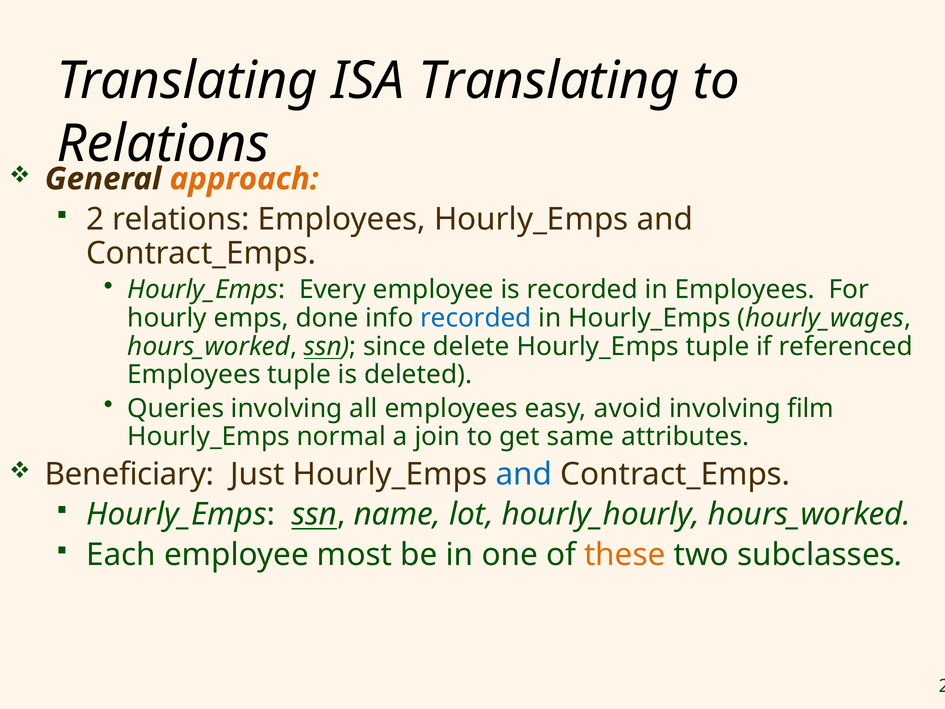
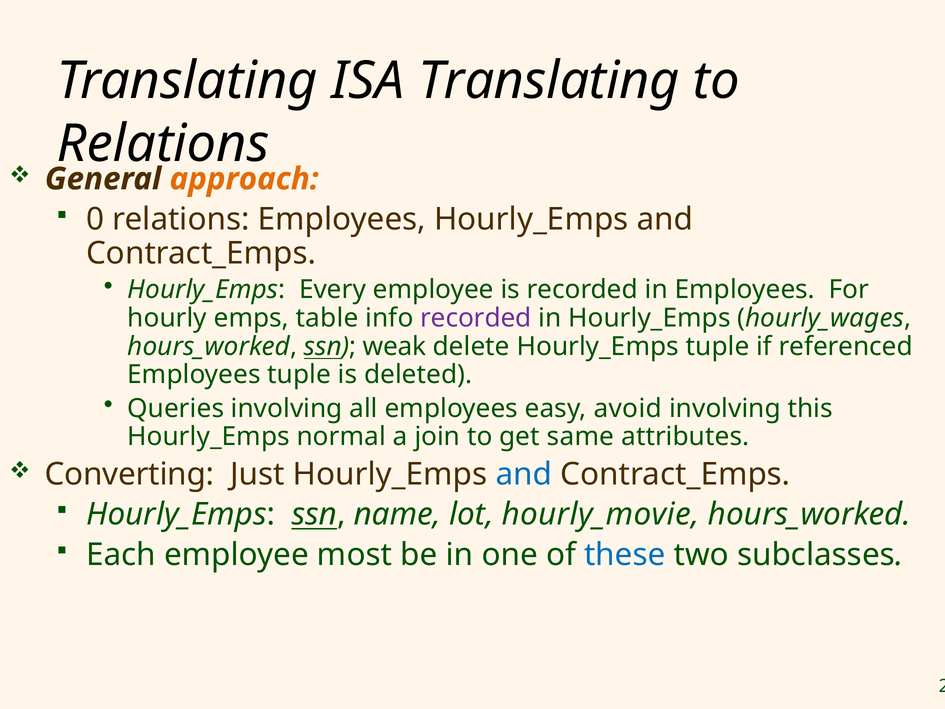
2: 2 -> 0 (95, 219)
done: done -> table (327, 318)
recorded colour: blue -> purple (476, 318)
since: since -> weak (395, 346)
film: film -> this (810, 408)
Beneficiary: Beneficiary -> Converting (129, 474)
hourly_hourly: hourly_hourly -> hourly_movie (601, 514)
these colour: orange -> blue (625, 555)
